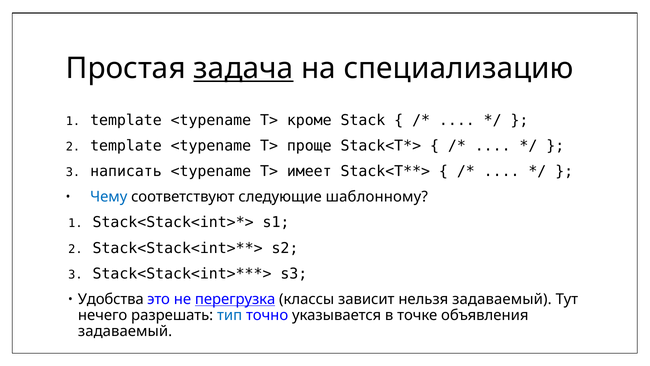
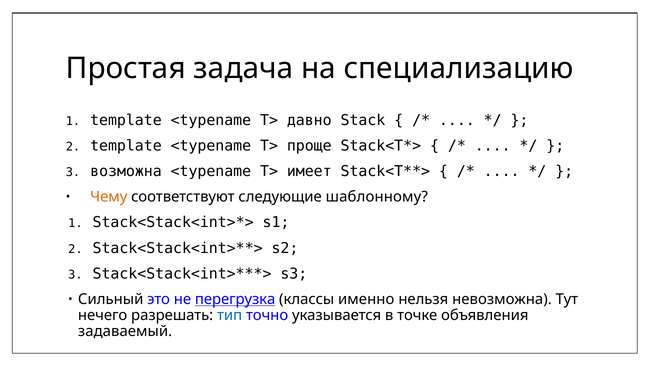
задача underline: present -> none (243, 68)
кроме: кроме -> давно (309, 120)
написать: написать -> возможна (126, 171)
Чему colour: blue -> orange (109, 197)
Удобства: Удобства -> Сильный (111, 299)
зависит: зависит -> именно (366, 299)
нельзя задаваемый: задаваемый -> невозможна (502, 299)
